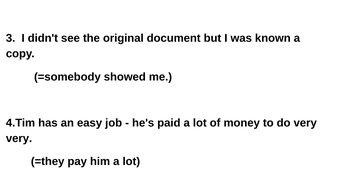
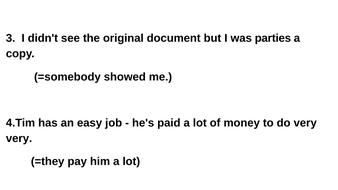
known: known -> parties (273, 38)
